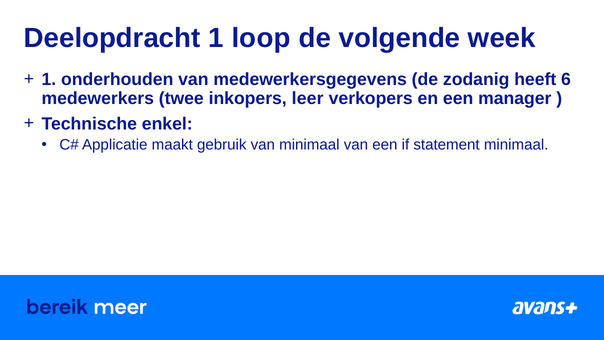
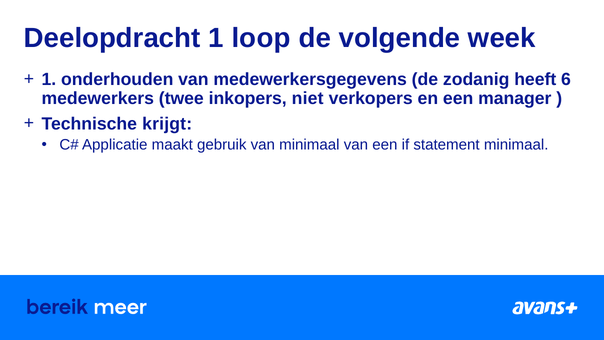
leer: leer -> niet (308, 98)
enkel: enkel -> krijgt (167, 124)
